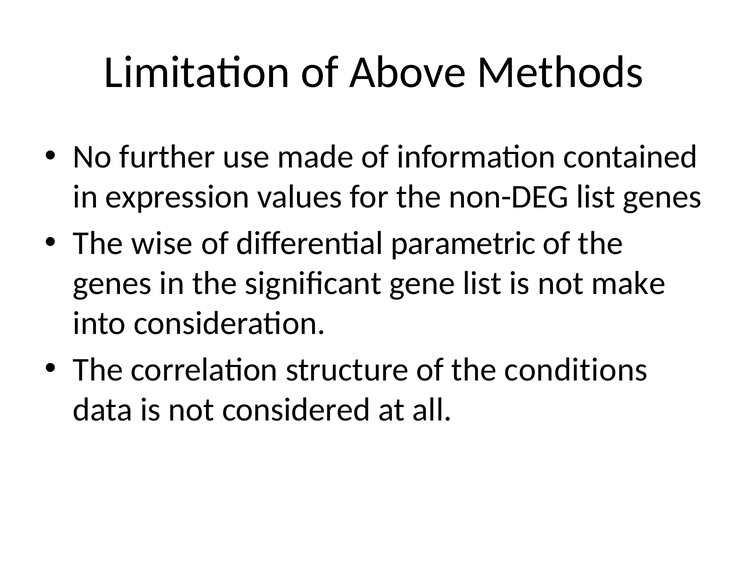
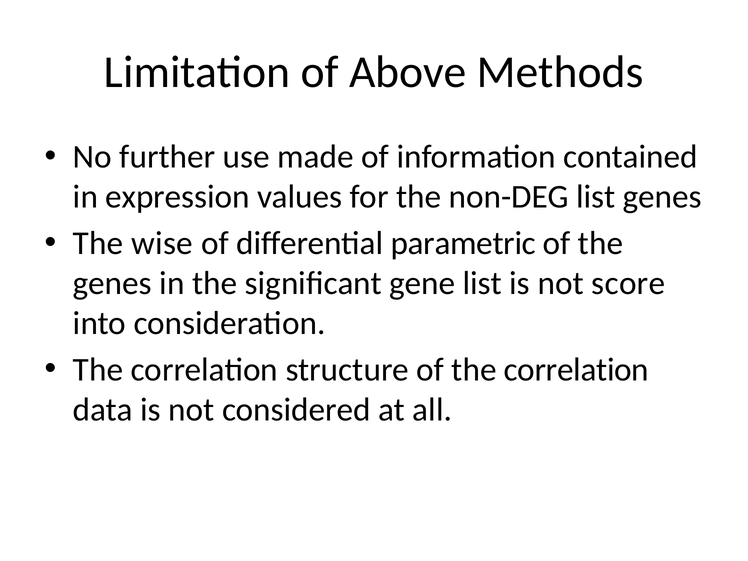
make: make -> score (628, 283)
of the conditions: conditions -> correlation (576, 370)
